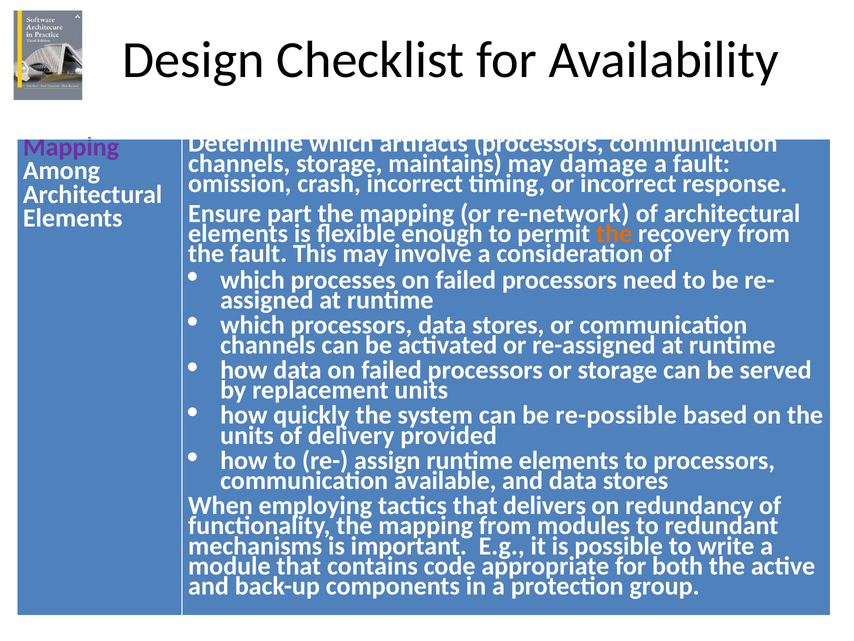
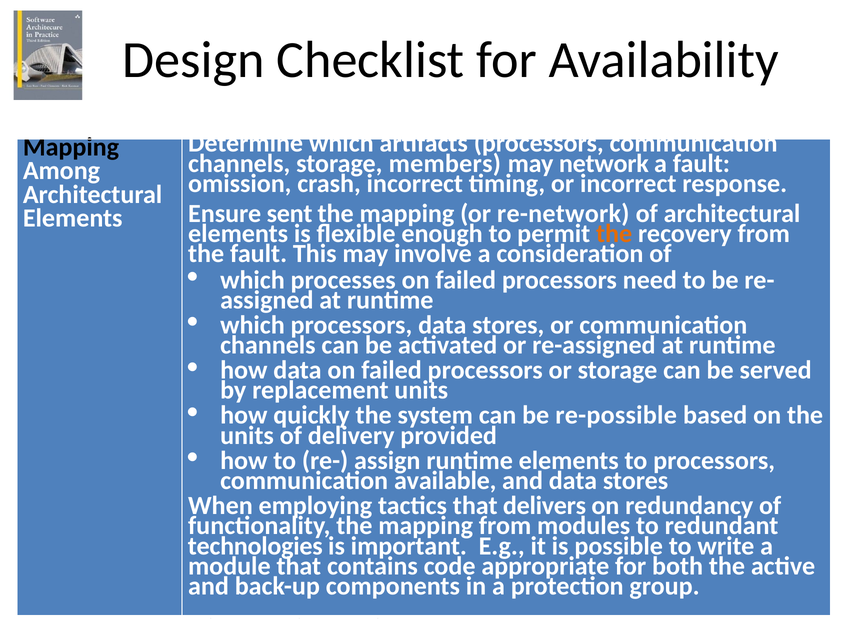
Mapping colour: purple -> black (71, 147)
maintains: maintains -> members (445, 163)
damage: damage -> network (604, 163)
part: part -> sent (290, 213)
mechanisms: mechanisms -> technologies (255, 545)
